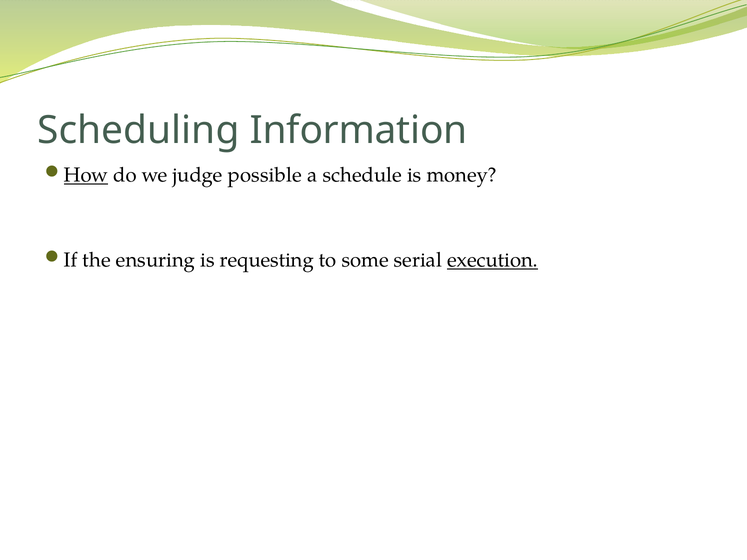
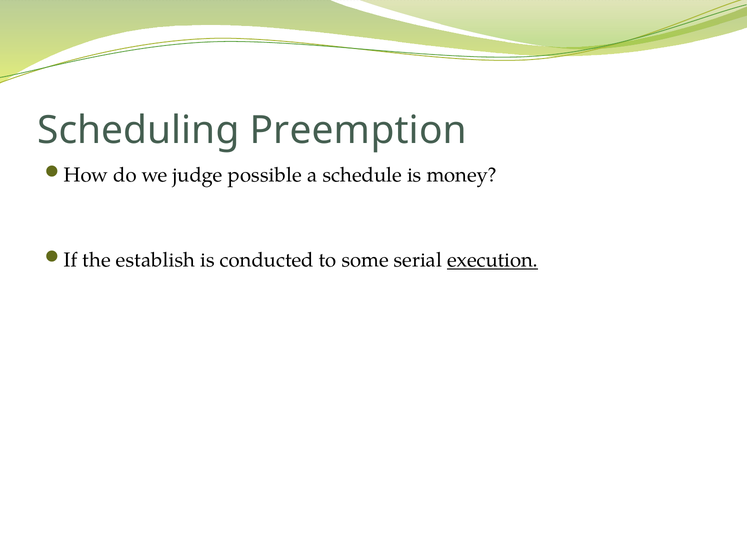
Information: Information -> Preemption (358, 130)
How underline: present -> none (86, 175)
ensuring: ensuring -> establish (155, 260)
requesting: requesting -> conducted (267, 260)
